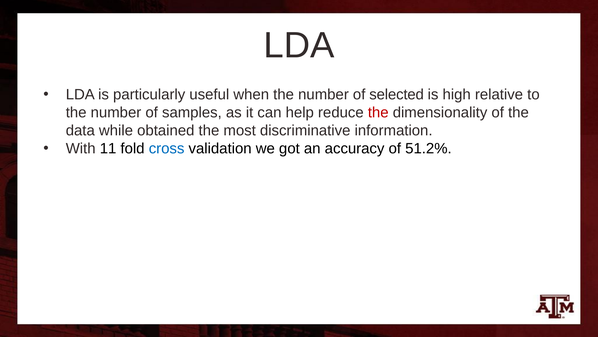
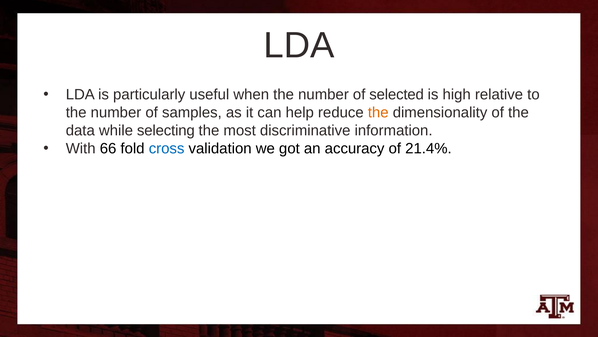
the colour: red -> orange (378, 112)
obtained: obtained -> selecting (166, 130)
11: 11 -> 66 (108, 148)
51.2%: 51.2% -> 21.4% (428, 148)
